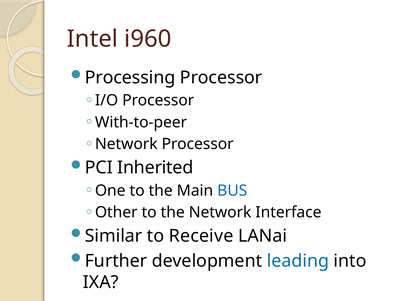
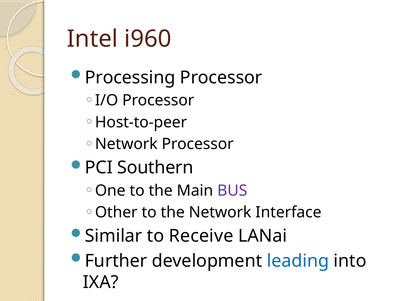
With-to-peer: With-to-peer -> Host-to-peer (141, 122)
Inherited: Inherited -> Southern (155, 168)
BUS colour: blue -> purple (232, 191)
